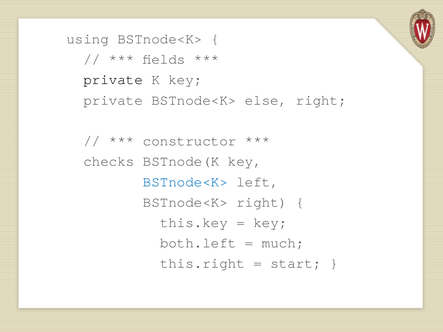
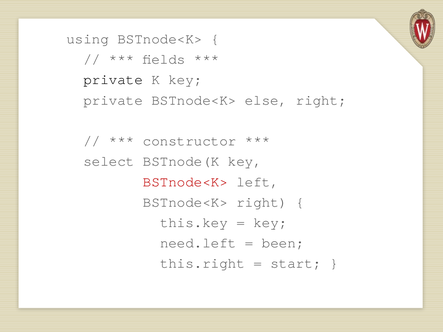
checks: checks -> select (109, 161)
BSTnode<K> colour: blue -> red (185, 182)
both.left: both.left -> need.left (198, 243)
much: much -> been (283, 243)
